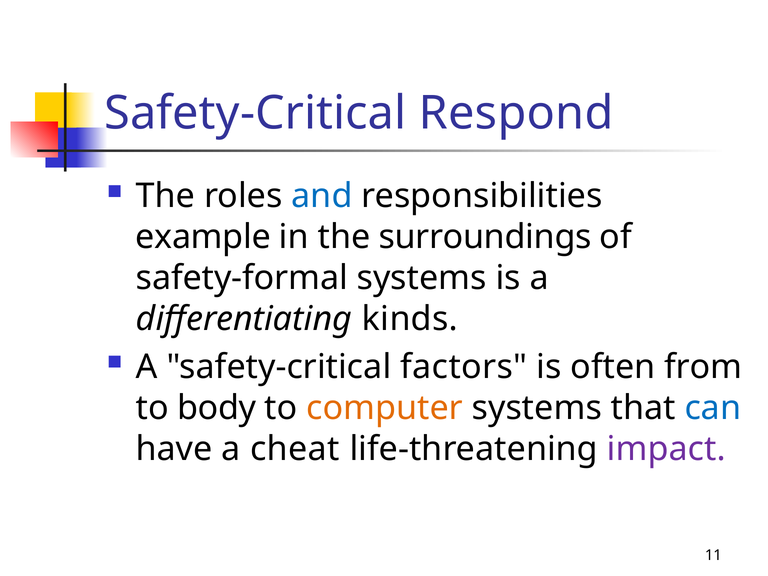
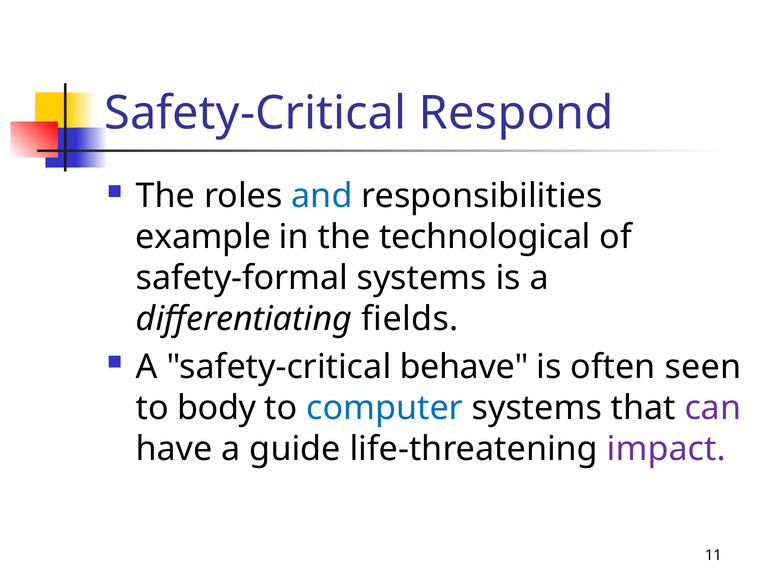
surroundings: surroundings -> technological (485, 237)
kinds: kinds -> fields (410, 319)
factors: factors -> behave (464, 367)
from: from -> seen (703, 367)
computer colour: orange -> blue (385, 408)
can colour: blue -> purple (713, 408)
cheat: cheat -> guide (295, 449)
